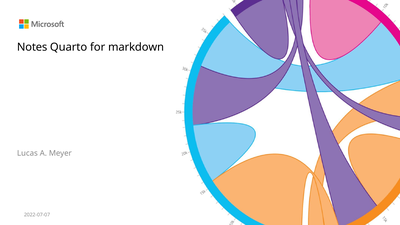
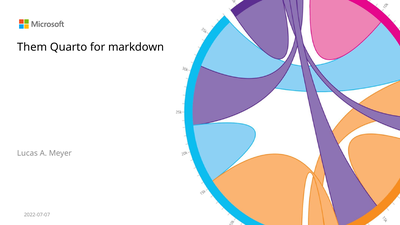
Notes: Notes -> Them (32, 47)
